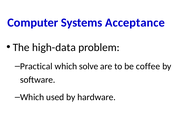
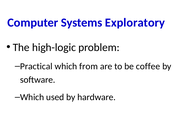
Acceptance: Acceptance -> Exploratory (135, 23)
high-data: high-data -> high-logic (54, 47)
solve: solve -> from (89, 66)
